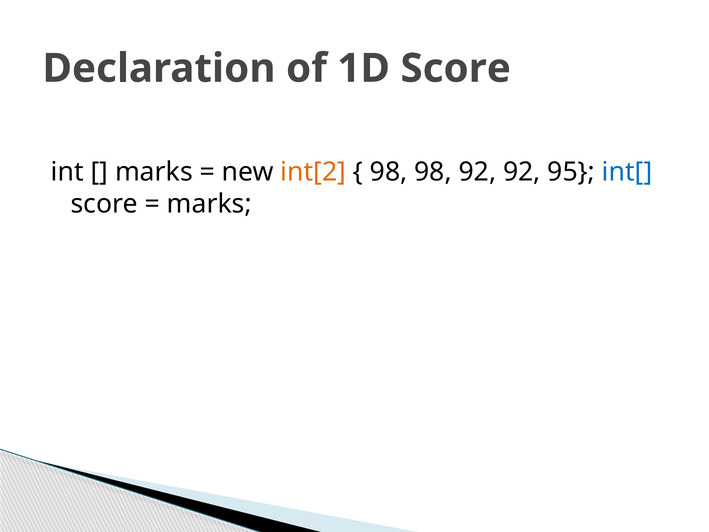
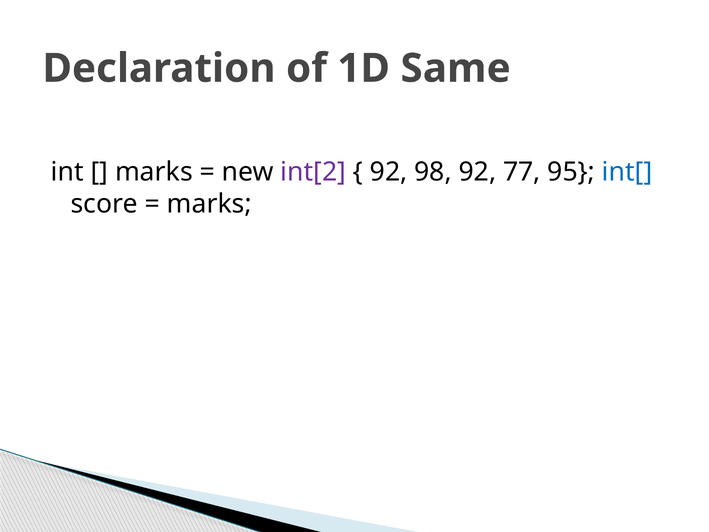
1D Score: Score -> Same (456, 68)
int[2 colour: orange -> purple (313, 172)
98: 98 -> 92 (389, 172)
92 92: 92 -> 77 (522, 172)
